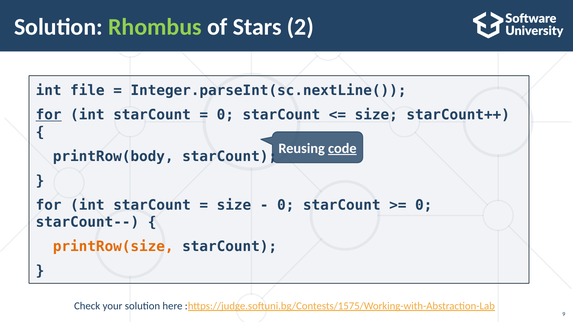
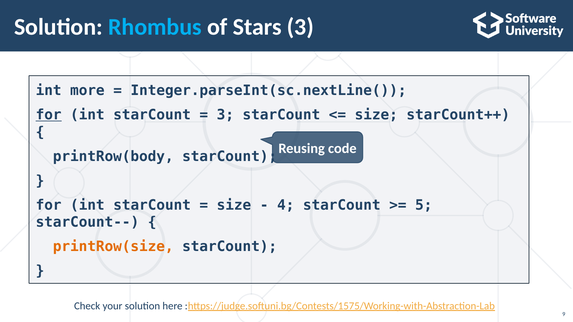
Rhombus colour: light green -> light blue (155, 27)
Stars 2: 2 -> 3 (300, 27)
file: file -> more (87, 91)
0: 0 -> 3 (225, 115)
code underline: present -> none (342, 148)
0: 0 -> 4 (286, 205)
0: 0 -> 5 (424, 205)
